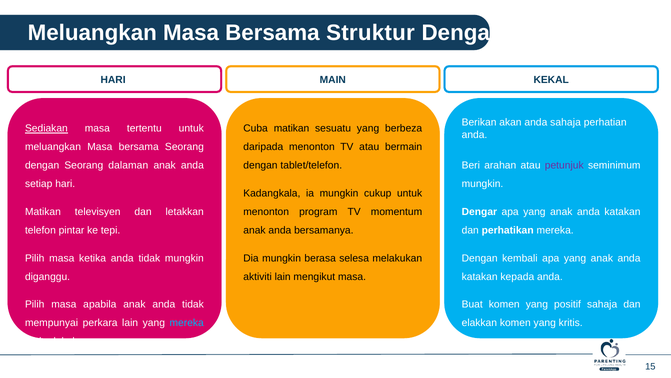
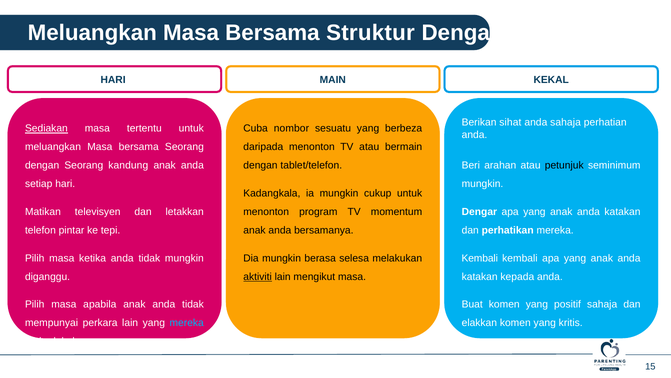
akan: akan -> sihat (510, 122)
Cuba matikan: matikan -> nombor (291, 128)
dalaman: dalaman -> kandung (128, 165)
petunjuk colour: purple -> black (564, 165)
Dengan: Dengan -> Kembali (480, 258)
aktiviti underline: none -> present (258, 276)
